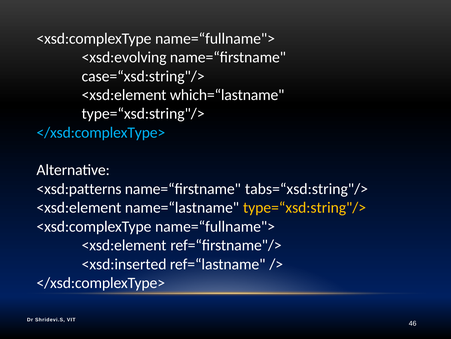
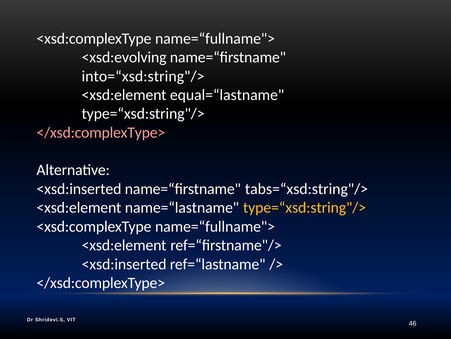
case=“xsd:string"/>: case=“xsd:string"/> -> into=“xsd:string"/> (143, 76)
which=“lastname: which=“lastname -> equal=“lastname (227, 95)
</xsd:complexType> colour: light blue -> pink (101, 132)
<xsd:patterns: <xsd:patterns -> <xsd:inserted (79, 188)
